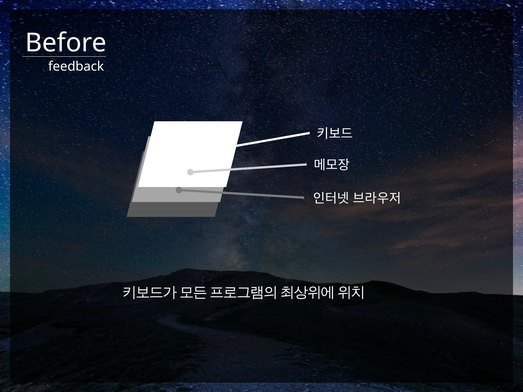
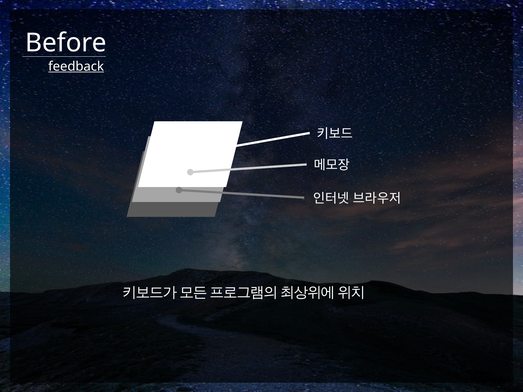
feedback underline: none -> present (76, 66)
